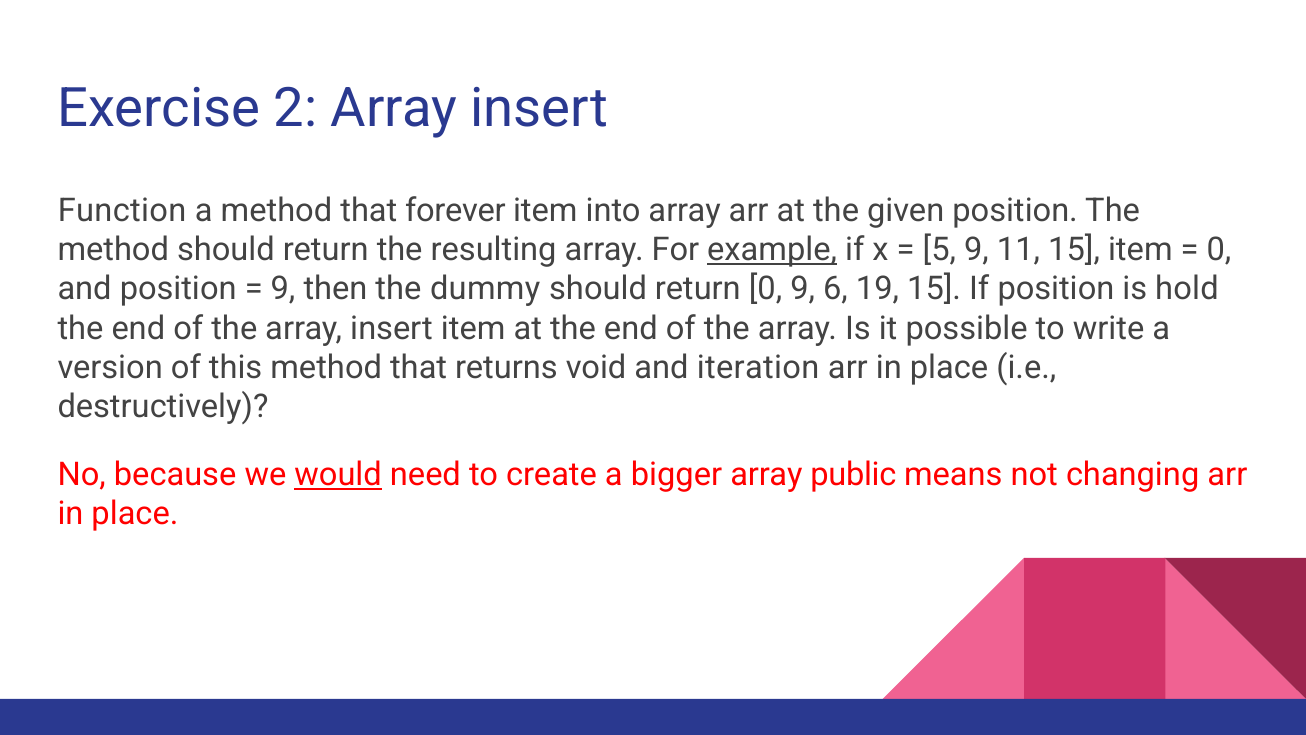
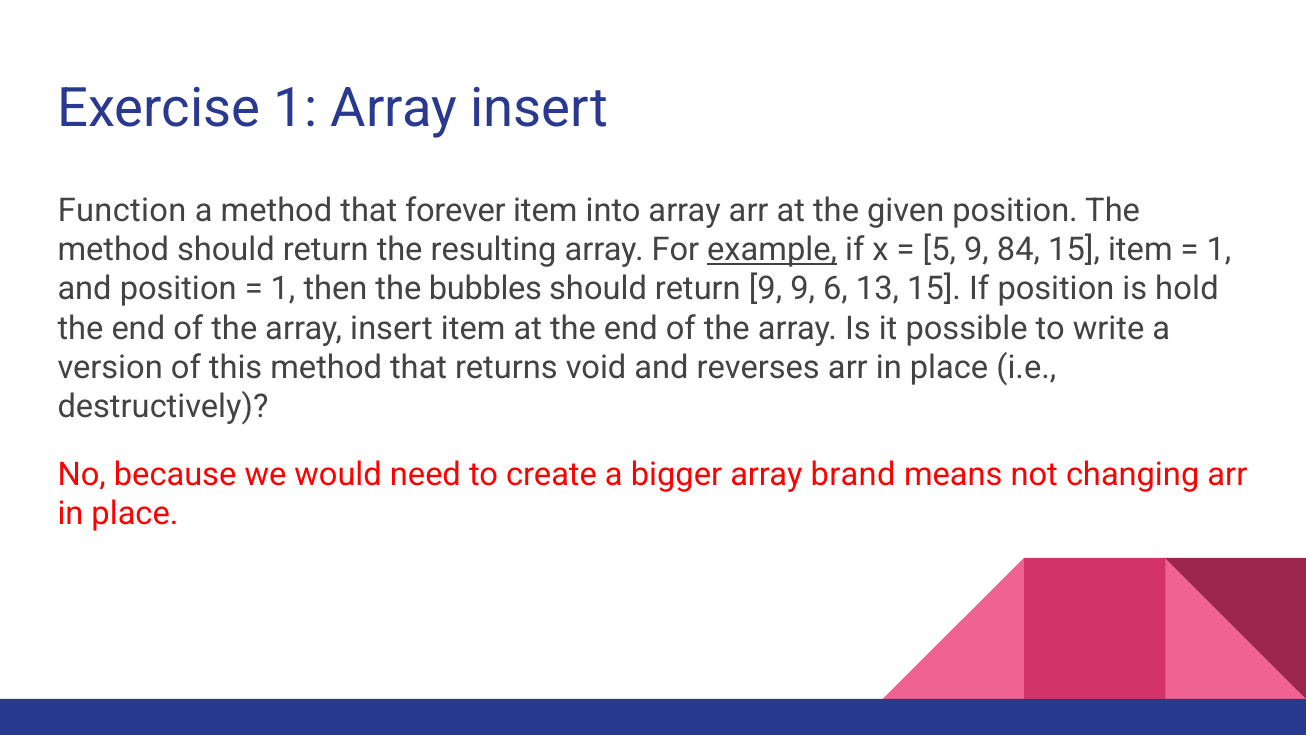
Exercise 2: 2 -> 1 (295, 108)
11: 11 -> 84 (1019, 250)
0: 0 -> 1 (1219, 250)
9: 9 -> 1 (283, 289)
dummy: dummy -> bubbles (485, 289)
return 0: 0 -> 9 (765, 289)
19: 19 -> 13 (878, 289)
iteration: iteration -> reverses (758, 367)
would underline: present -> none (338, 475)
public: public -> brand (853, 475)
